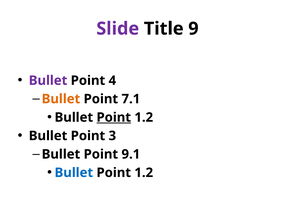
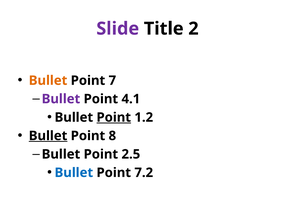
9: 9 -> 2 (193, 29)
Bullet colour: purple -> orange (48, 80)
4: 4 -> 7 (112, 80)
Bullet colour: orange -> purple (61, 99)
7.1: 7.1 -> 4.1 (131, 99)
Bullet underline: none -> present (48, 135)
3: 3 -> 8 (112, 135)
9.1: 9.1 -> 2.5 (131, 154)
1.2: 1.2 -> 7.2 (144, 172)
